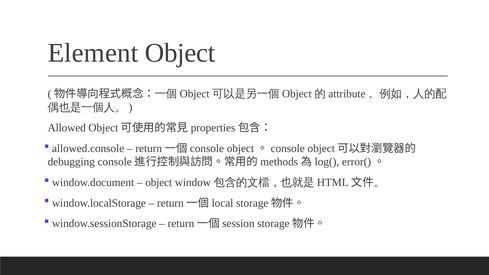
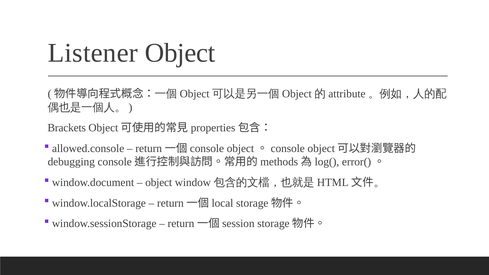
Element: Element -> Listener (93, 53)
Allowed: Allowed -> Brackets (67, 128)
